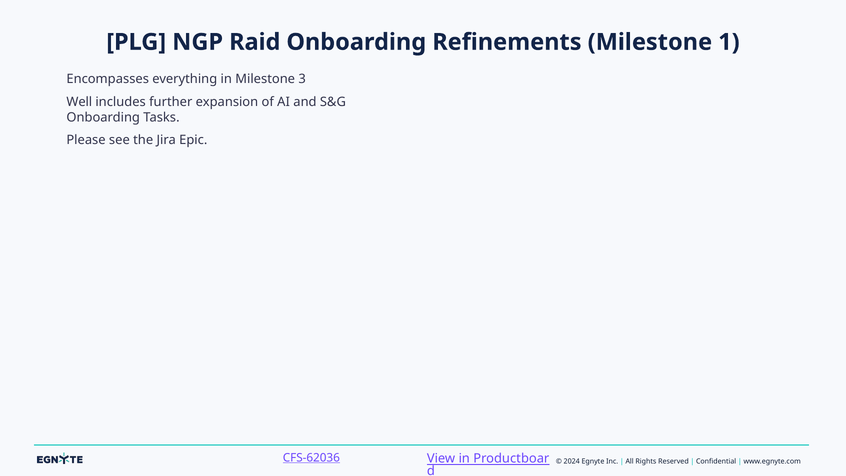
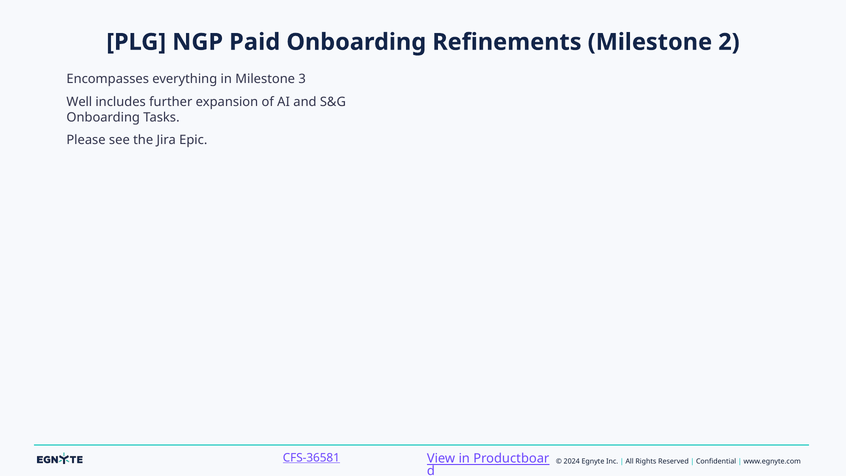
Raid: Raid -> Paid (255, 42)
1: 1 -> 2 (729, 42)
CFS-62036: CFS-62036 -> CFS-36581 (311, 458)
